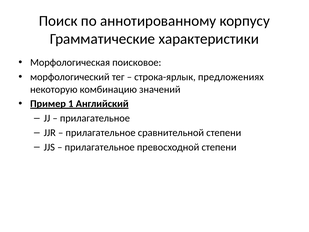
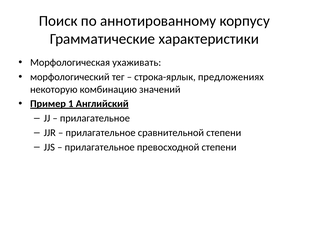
поисковое: поисковое -> ухаживать (137, 63)
